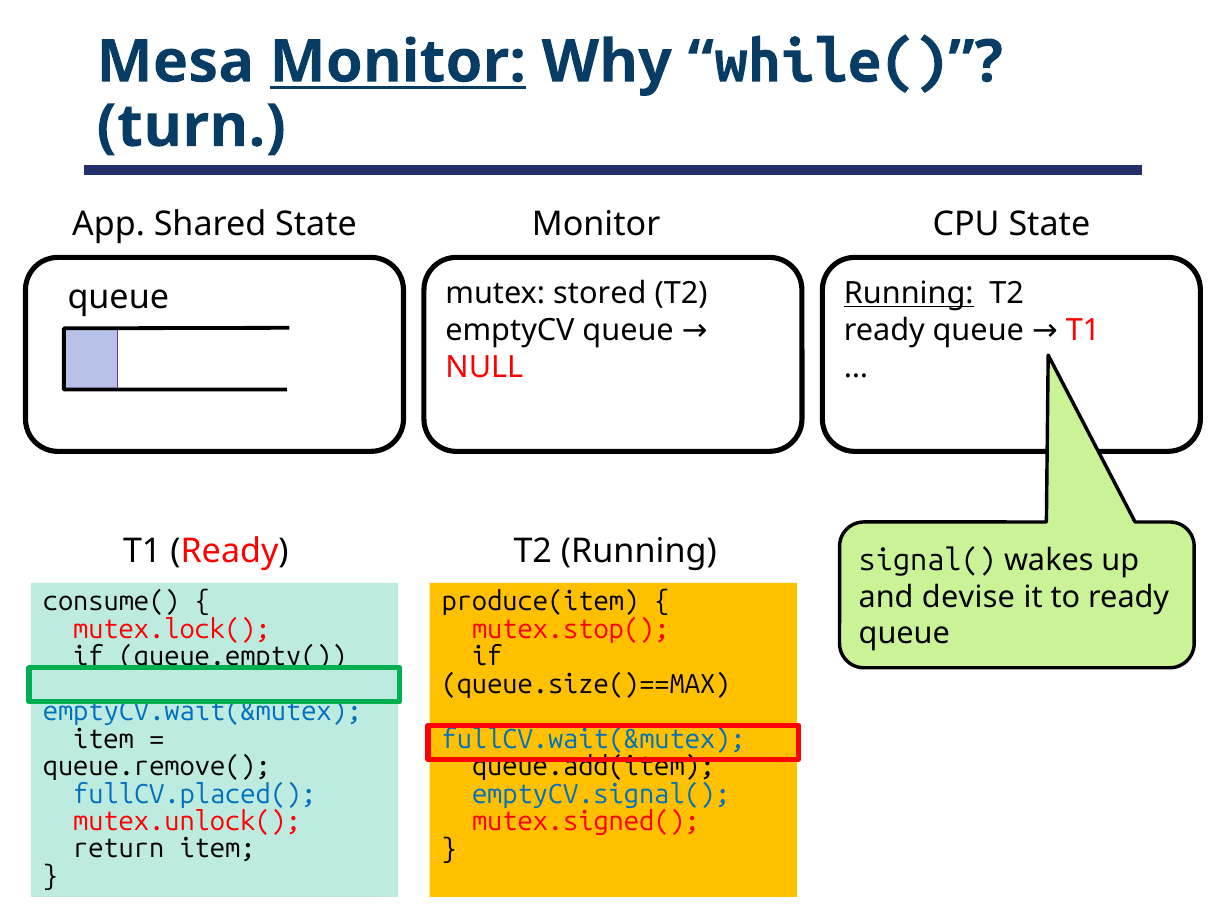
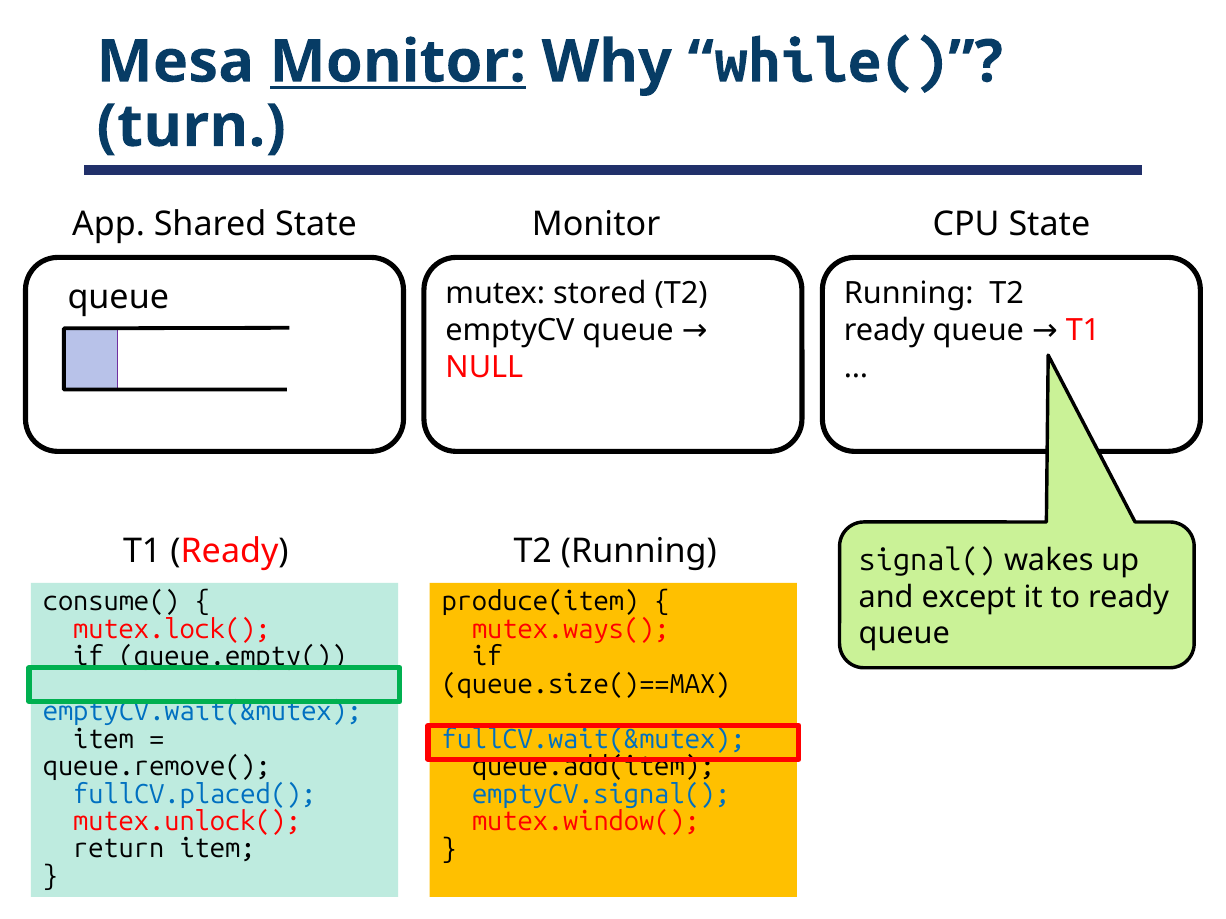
Running underline: present -> none (909, 294)
devise: devise -> except (969, 597)
mutex.stop(: mutex.stop( -> mutex.ways( (571, 630)
mutex.signed(: mutex.signed( -> mutex.window( (586, 822)
